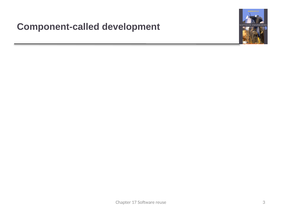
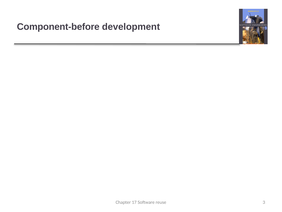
Component-called: Component-called -> Component-before (58, 27)
